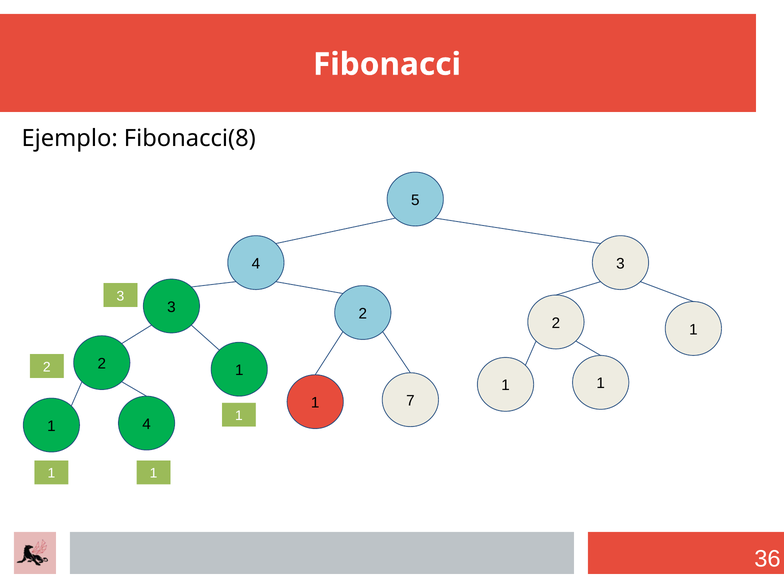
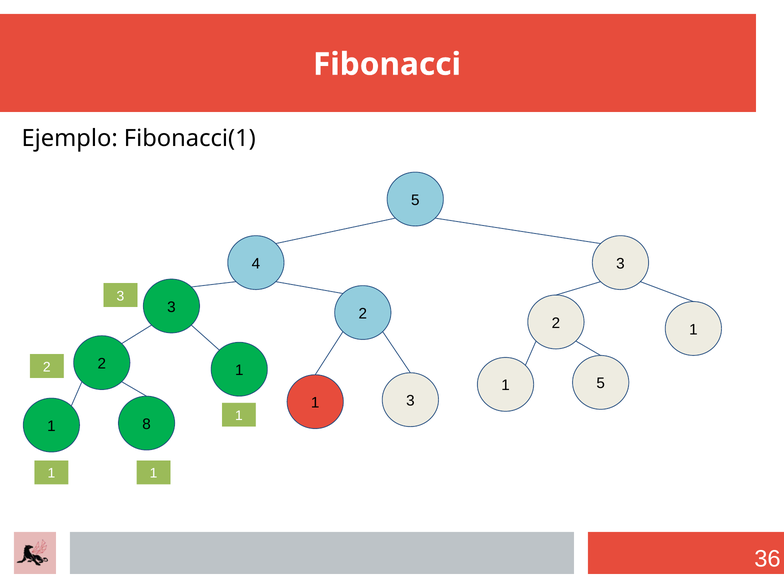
Fibonacci(8: Fibonacci(8 -> Fibonacci(1 (190, 139)
1: 1 -> 5 (601, 383)
7: 7 -> 3 (410, 401)
1 4: 4 -> 8 (147, 424)
